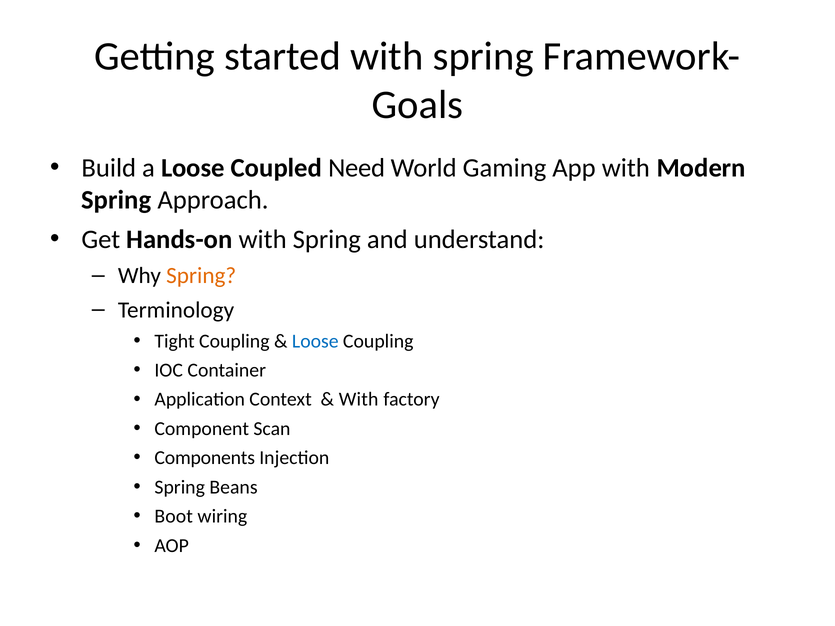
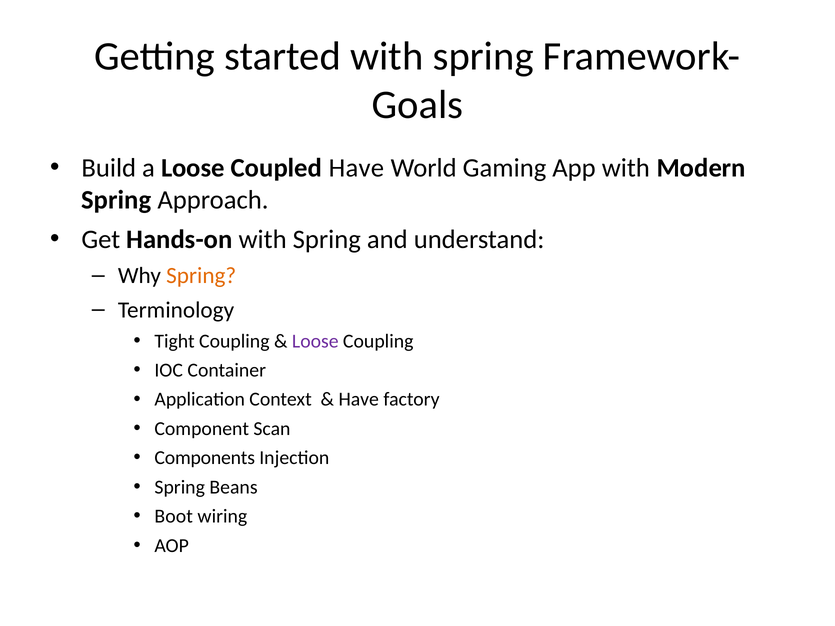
Coupled Need: Need -> Have (356, 168)
Loose colour: blue -> purple (315, 341)
With: With -> Have (359, 400)
